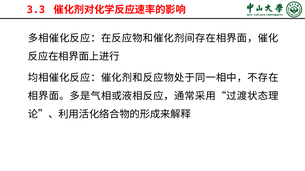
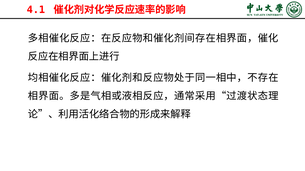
3.3: 3.3 -> 4.1 (36, 10)
